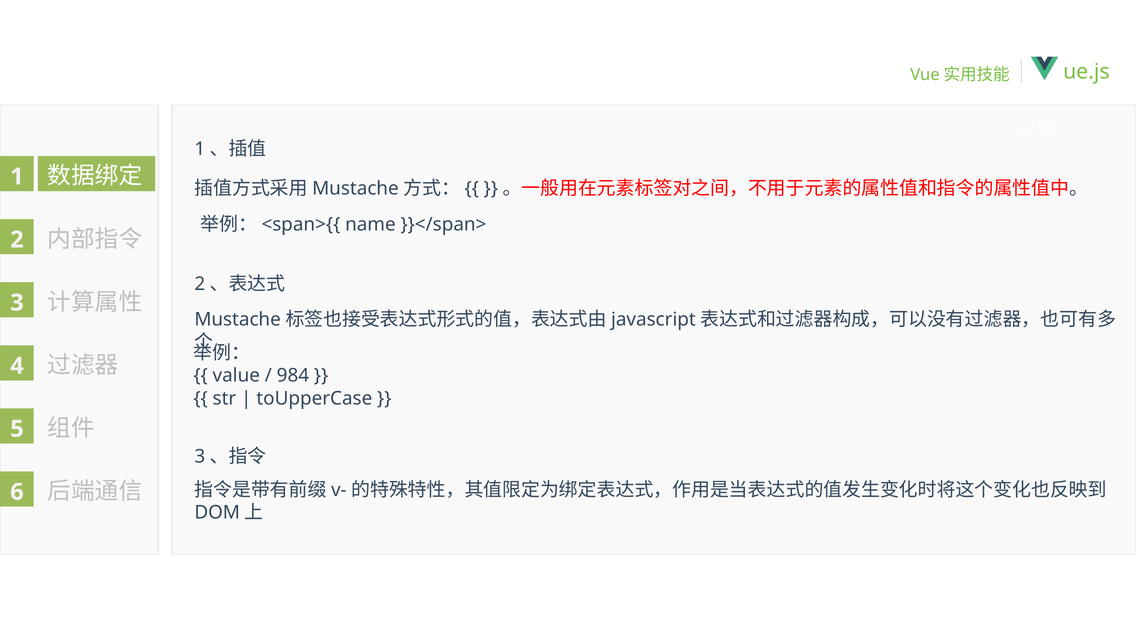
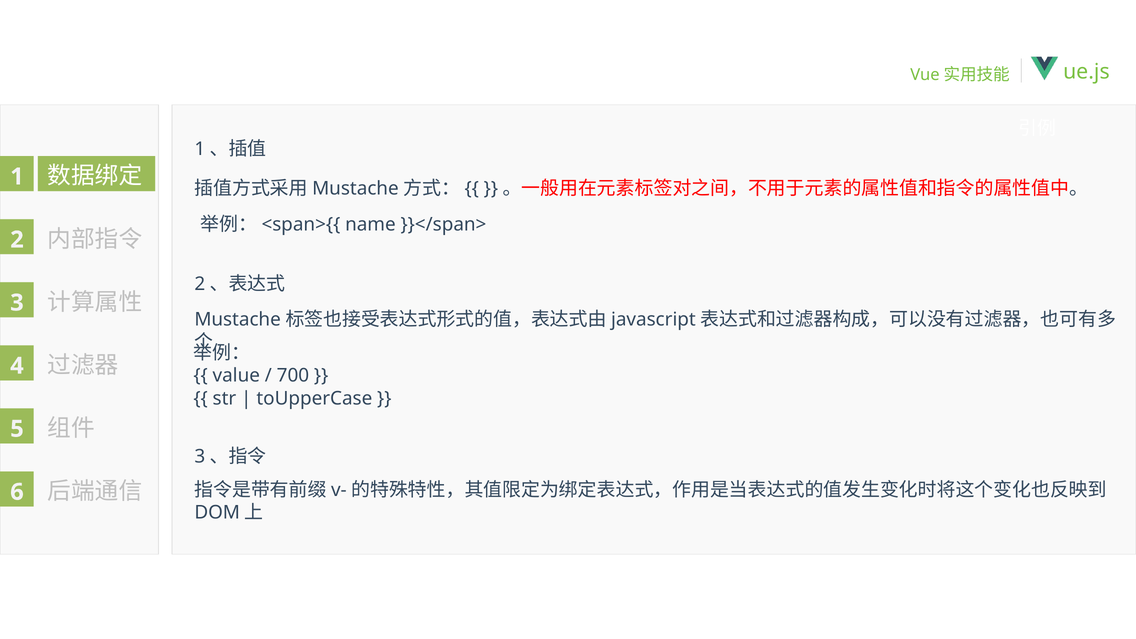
984: 984 -> 700 (293, 376)
